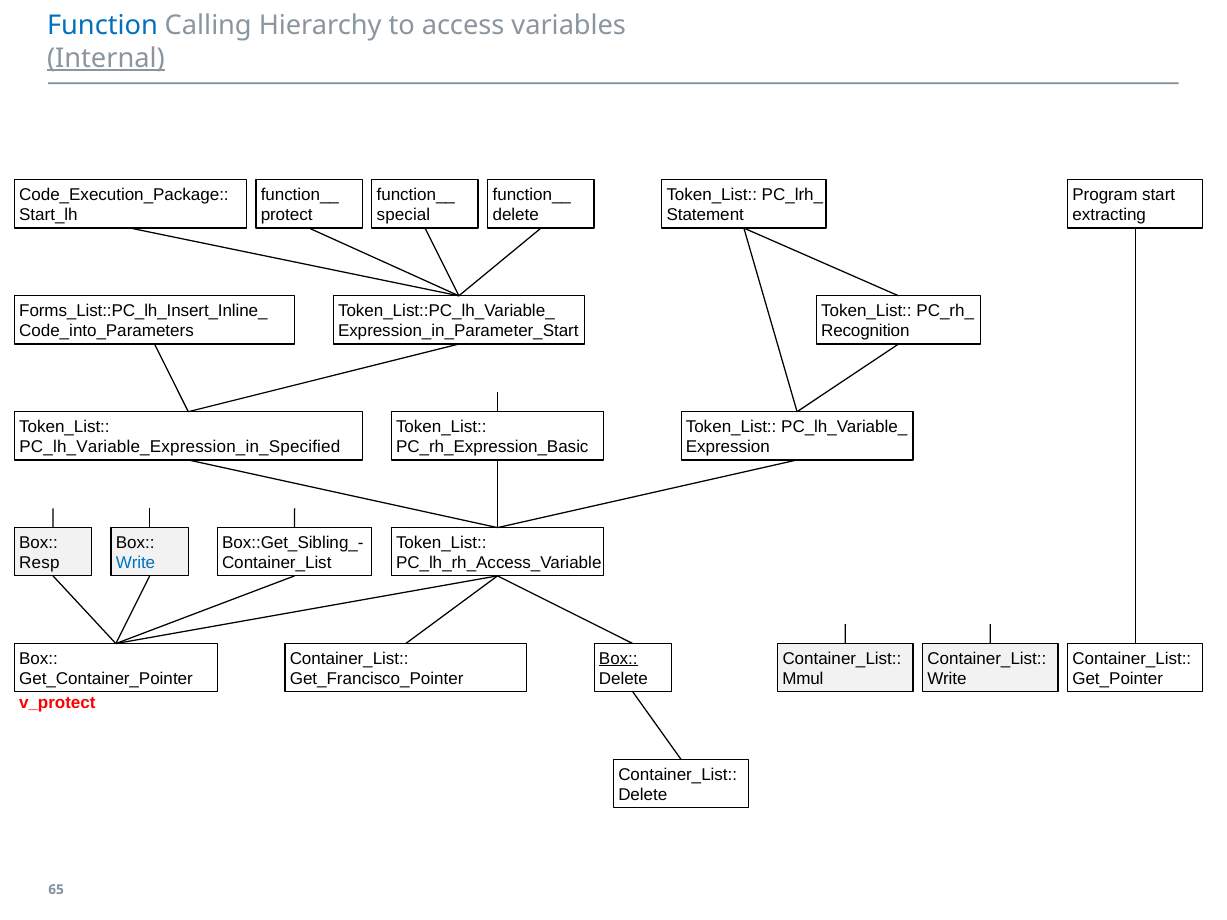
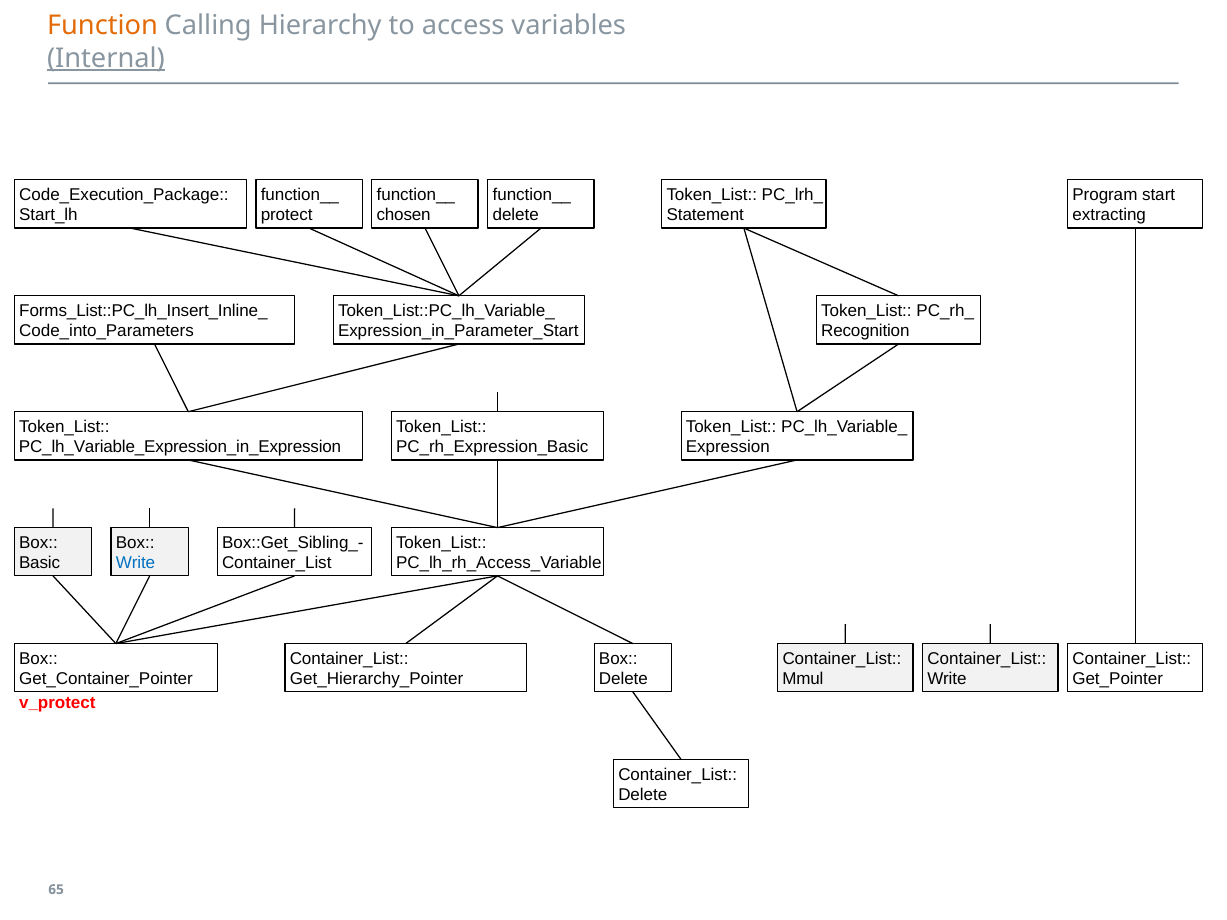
Function colour: blue -> orange (102, 26)
special: special -> chosen (404, 215)
PC_lh_Variable_Expression_in_Specified: PC_lh_Variable_Expression_in_Specified -> PC_lh_Variable_Expression_in_Expression (180, 447)
Resp: Resp -> Basic (40, 563)
Box underline: present -> none (618, 659)
Get_Francisco_Pointer: Get_Francisco_Pointer -> Get_Hierarchy_Pointer (377, 679)
